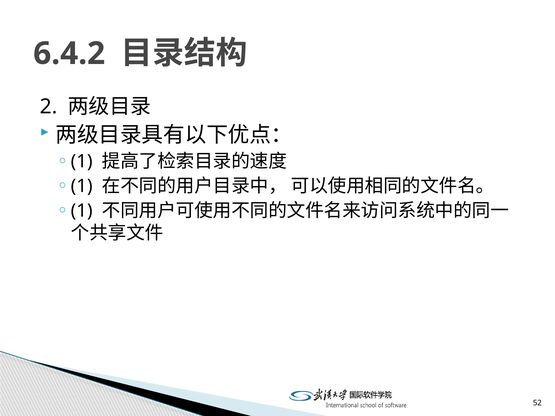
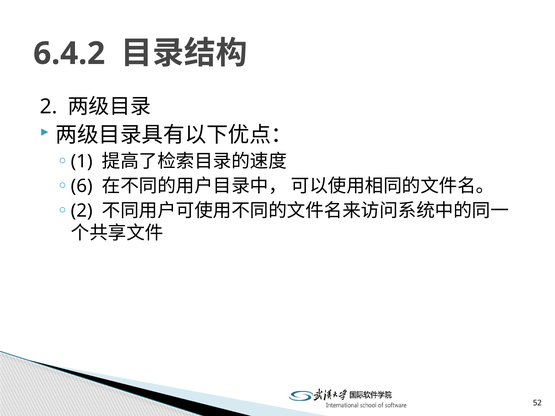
1: 1 -> 6 (82, 186)
1: 1 -> 2 (82, 211)
